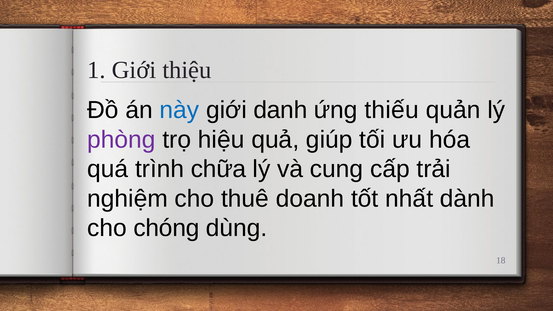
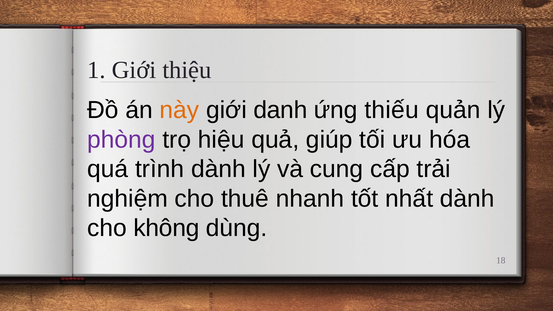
này colour: blue -> orange (179, 110)
trình chữa: chữa -> dành (218, 169)
doanh: doanh -> nhanh (310, 199)
chóng: chóng -> không (166, 228)
